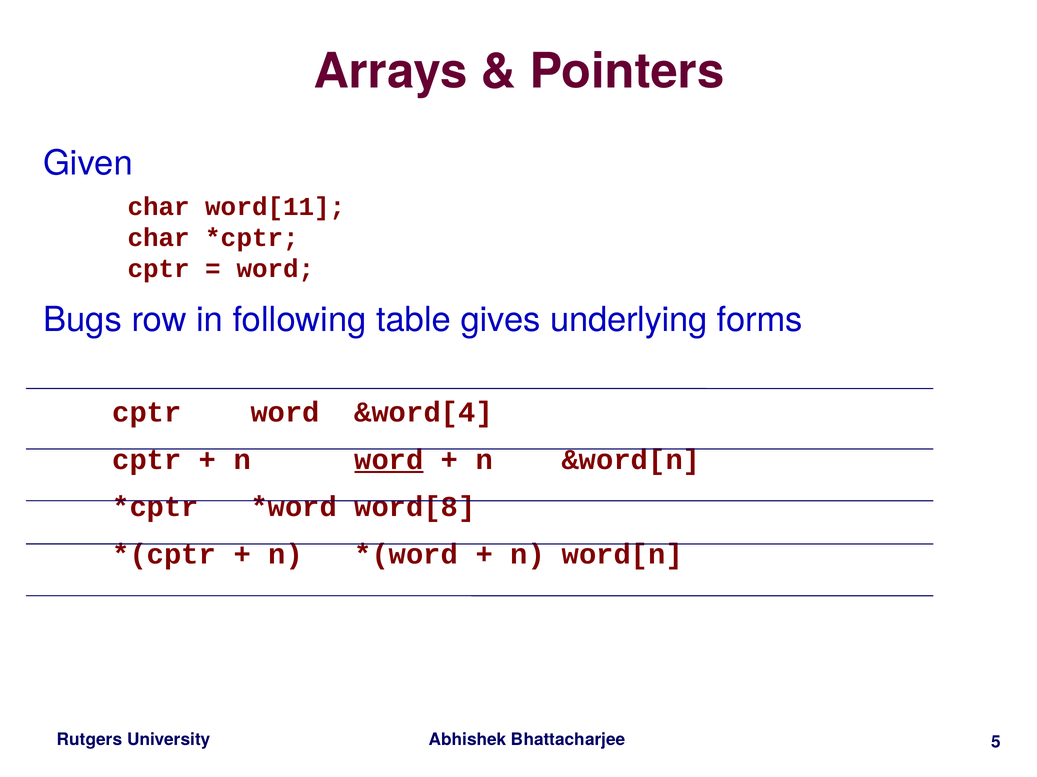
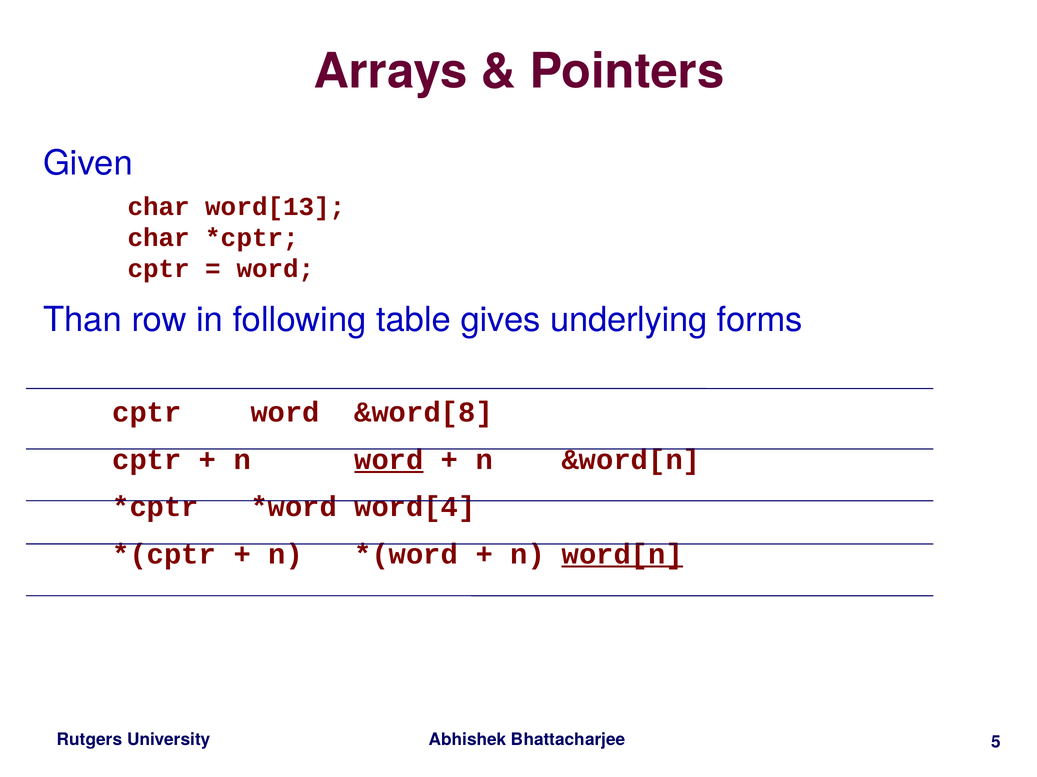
word[11: word[11 -> word[13 (275, 207)
Bugs: Bugs -> Than (83, 320)
&word[4: &word[4 -> &word[8 (424, 413)
word[8: word[8 -> word[4 (415, 507)
word[n underline: none -> present (622, 555)
